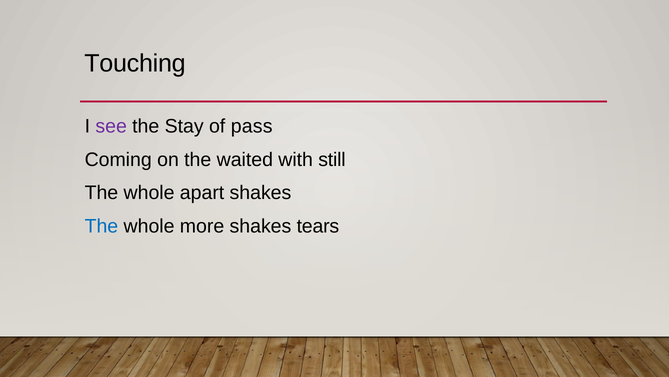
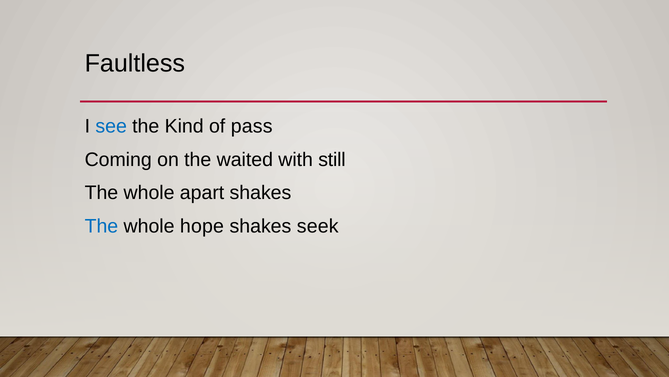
Touching: Touching -> Faultless (135, 63)
see colour: purple -> blue (111, 126)
Stay: Stay -> Kind (184, 126)
more: more -> hope (202, 226)
tears: tears -> seek (318, 226)
